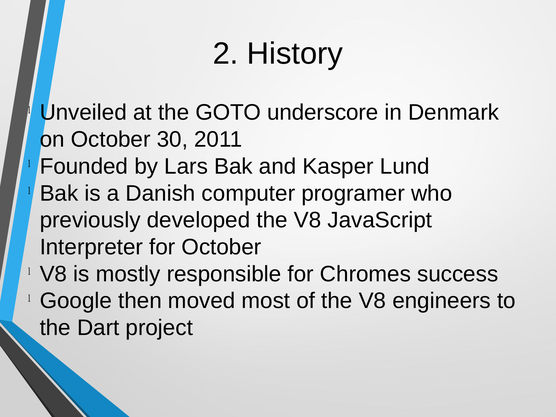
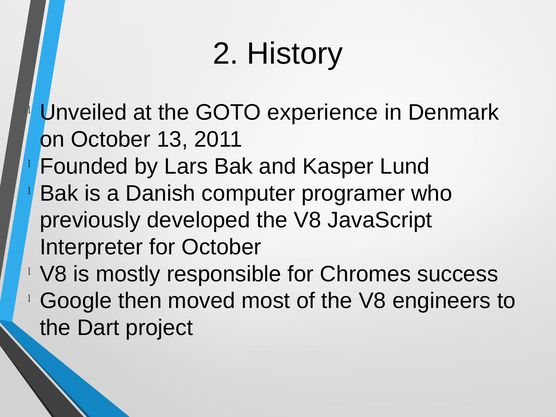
underscore: underscore -> experience (323, 113)
30: 30 -> 13 (172, 139)
